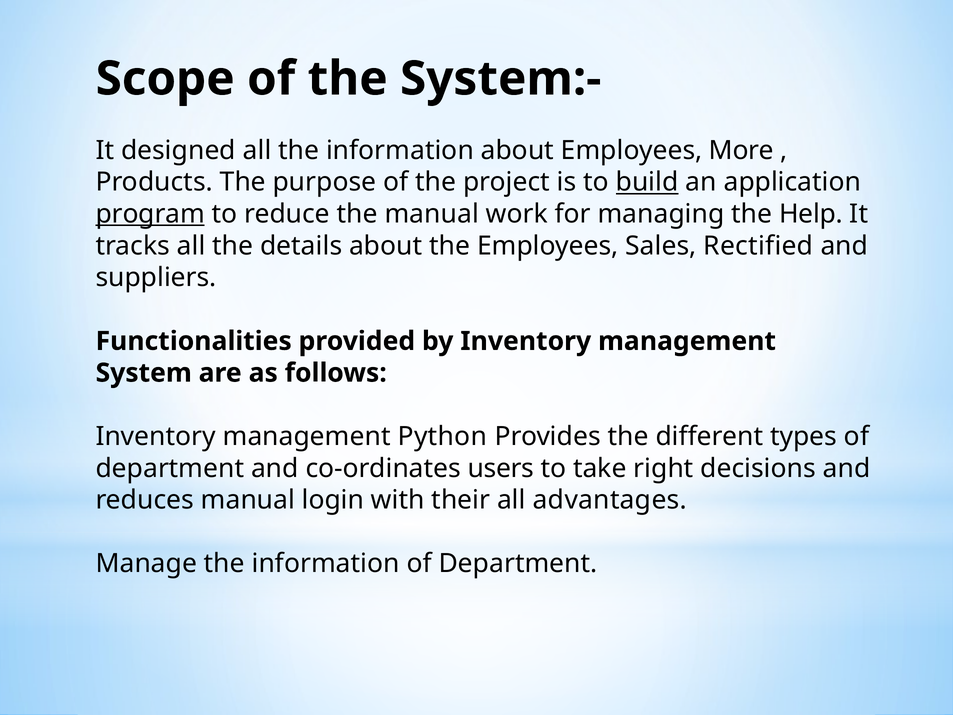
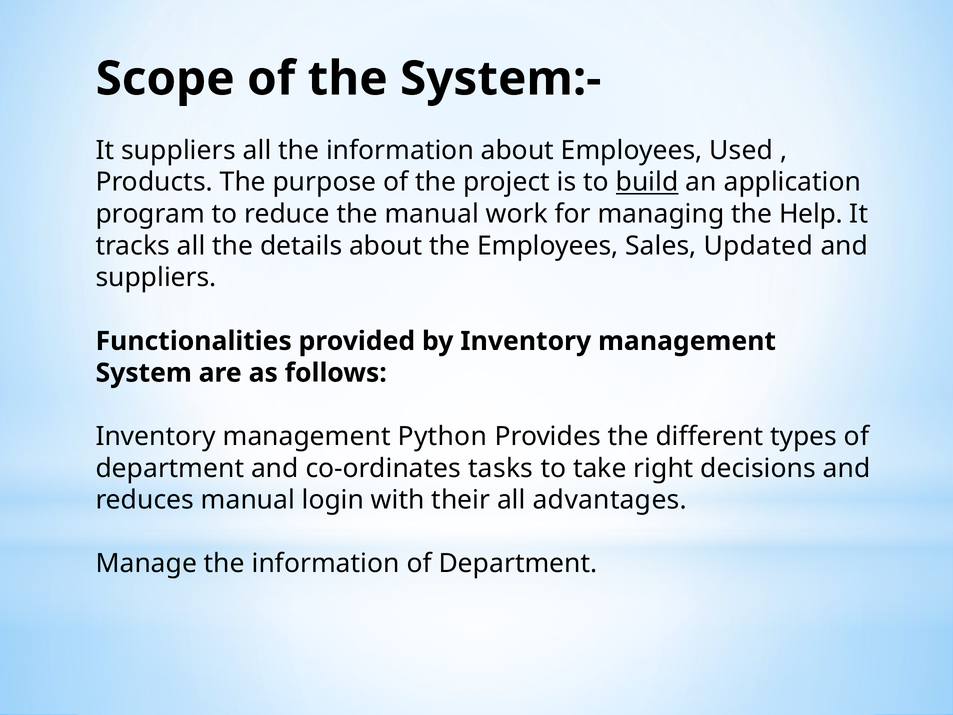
It designed: designed -> suppliers (178, 150)
More: More -> Used (741, 150)
program underline: present -> none (150, 214)
Rectified: Rectified -> Updated (758, 246)
users: users -> tasks (501, 468)
